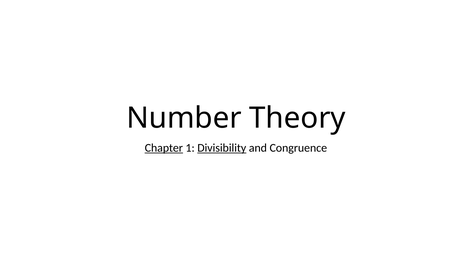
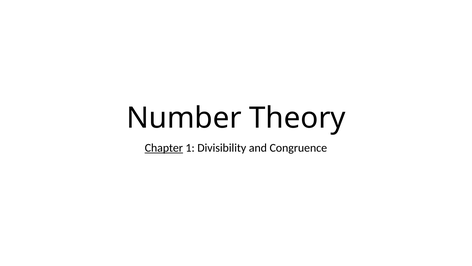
Divisibility underline: present -> none (222, 148)
